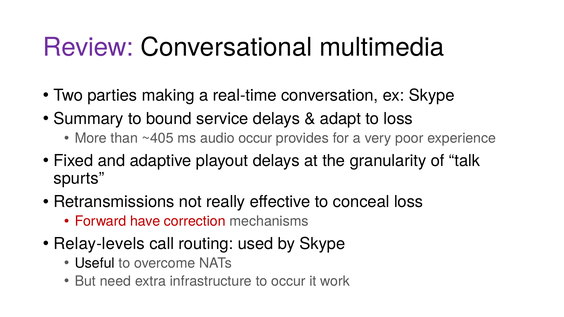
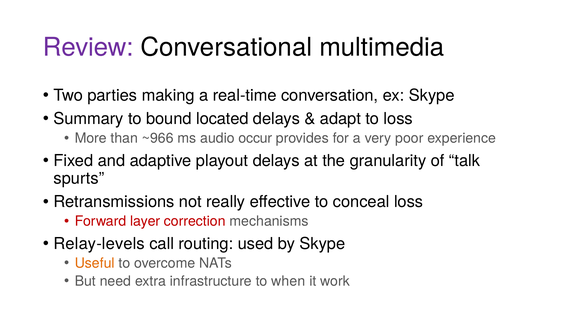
service: service -> located (222, 119)
~405: ~405 -> ~966 (158, 138)
have: have -> layer (145, 221)
Useful colour: black -> orange (95, 263)
to occur: occur -> when (288, 281)
